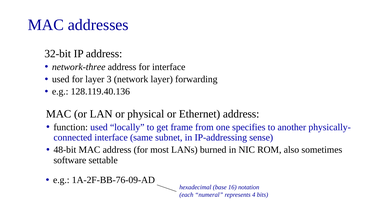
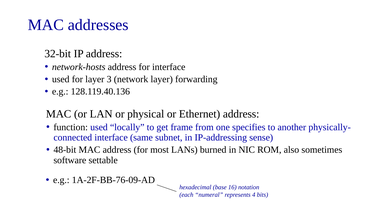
network-three: network-three -> network-hosts (79, 67)
